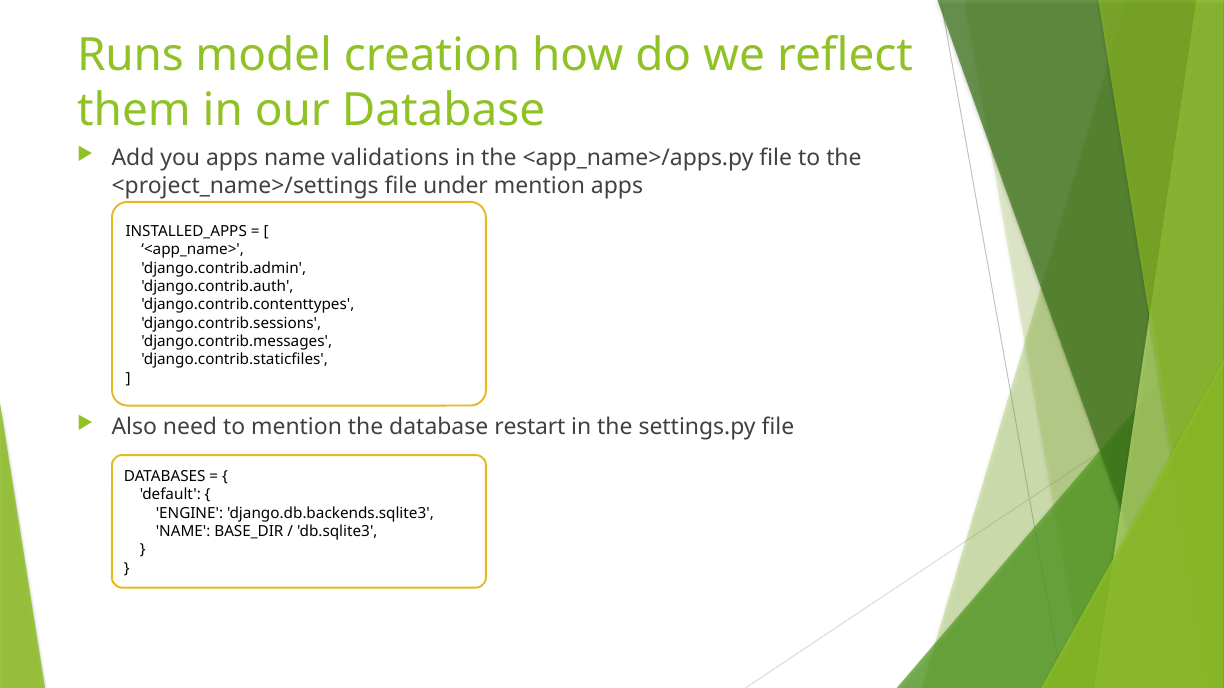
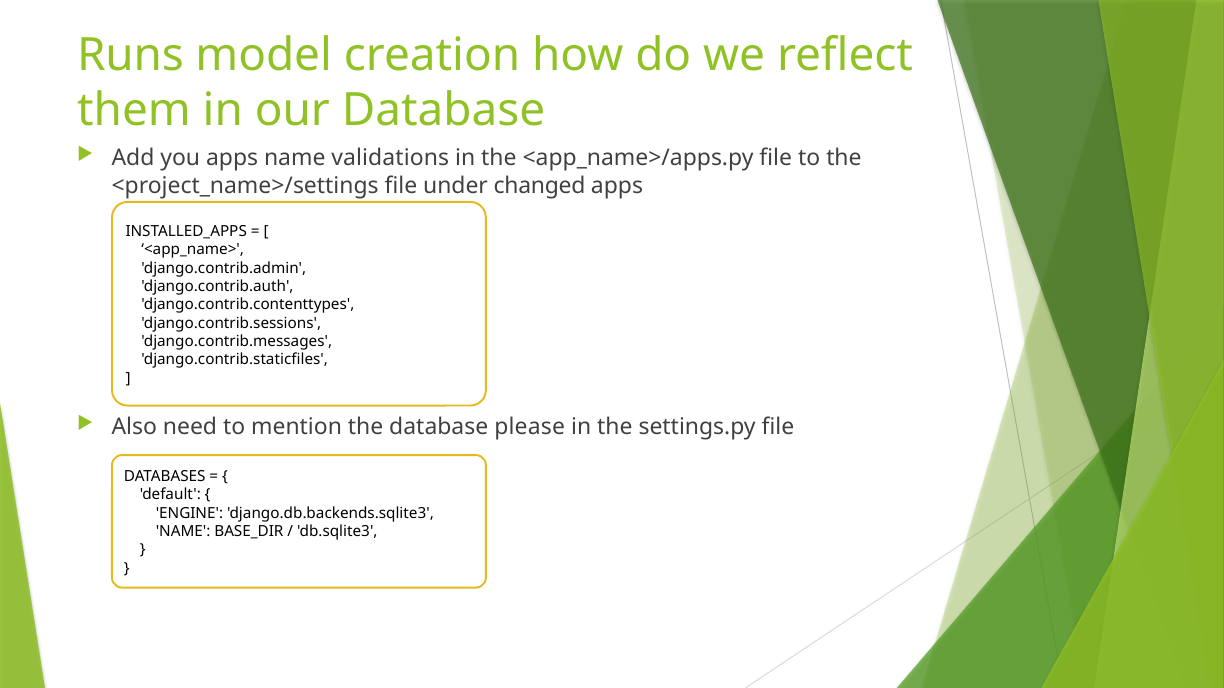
under mention: mention -> changed (540, 186)
restart: restart -> please (530, 427)
